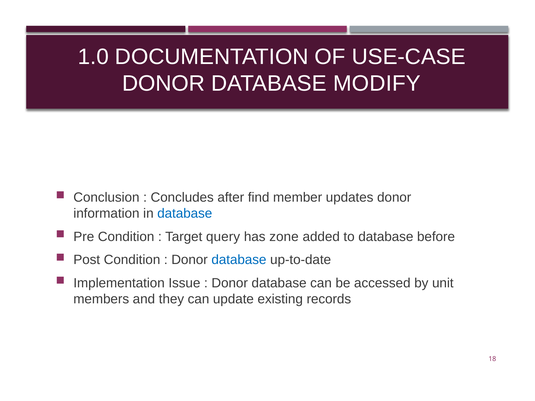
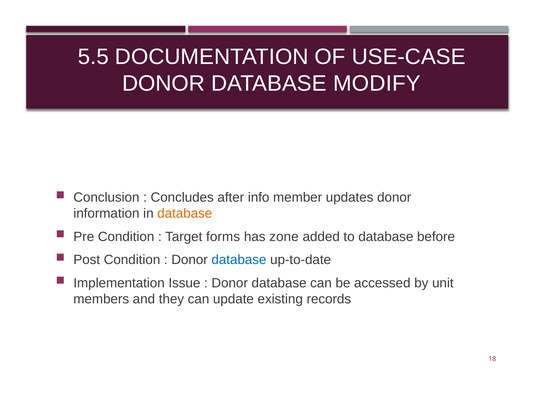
1.0: 1.0 -> 5.5 (93, 57)
find: find -> info (259, 198)
database colour: blue -> orange (185, 214)
query: query -> forms (223, 237)
